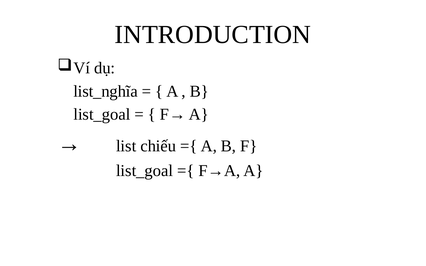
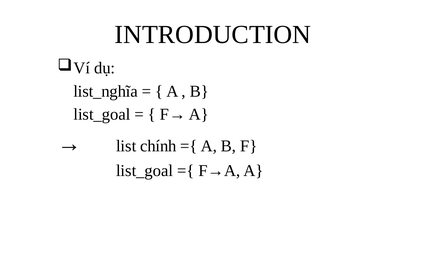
chiếu: chiếu -> chính (158, 146)
